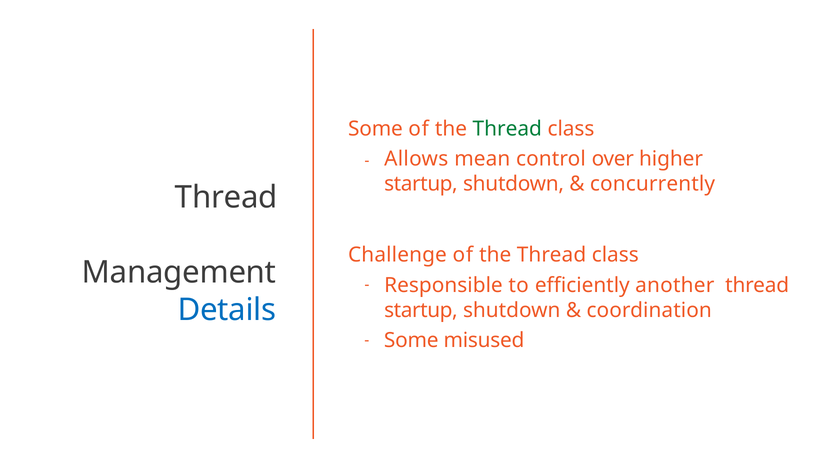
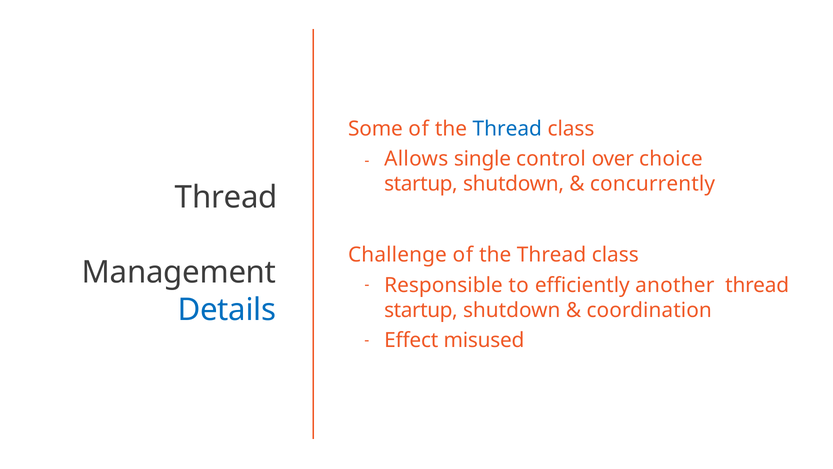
Thread colour: green -> blue (507, 129)
mean: mean -> single (482, 159)
higher: higher -> choice (671, 159)
Some: Some -> Effect (411, 340)
